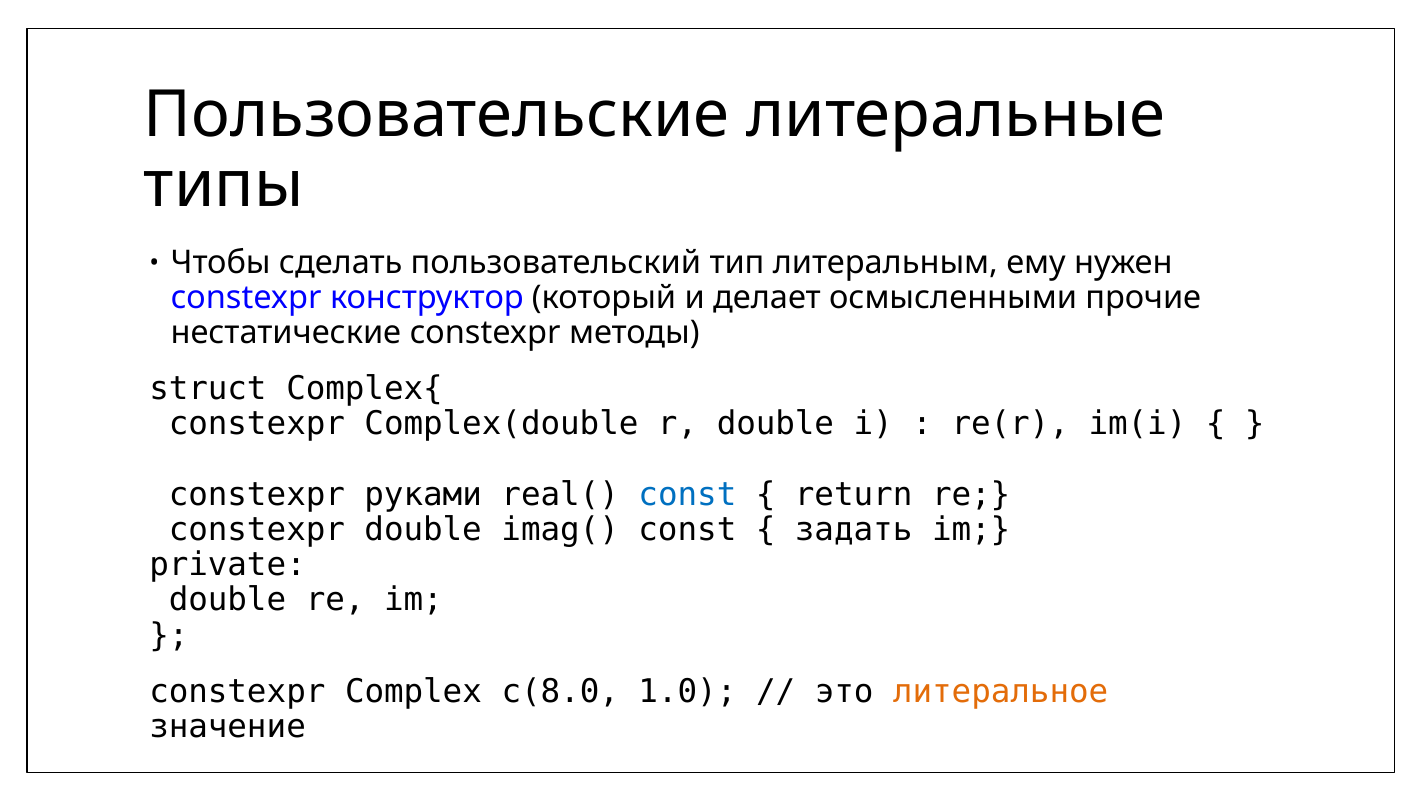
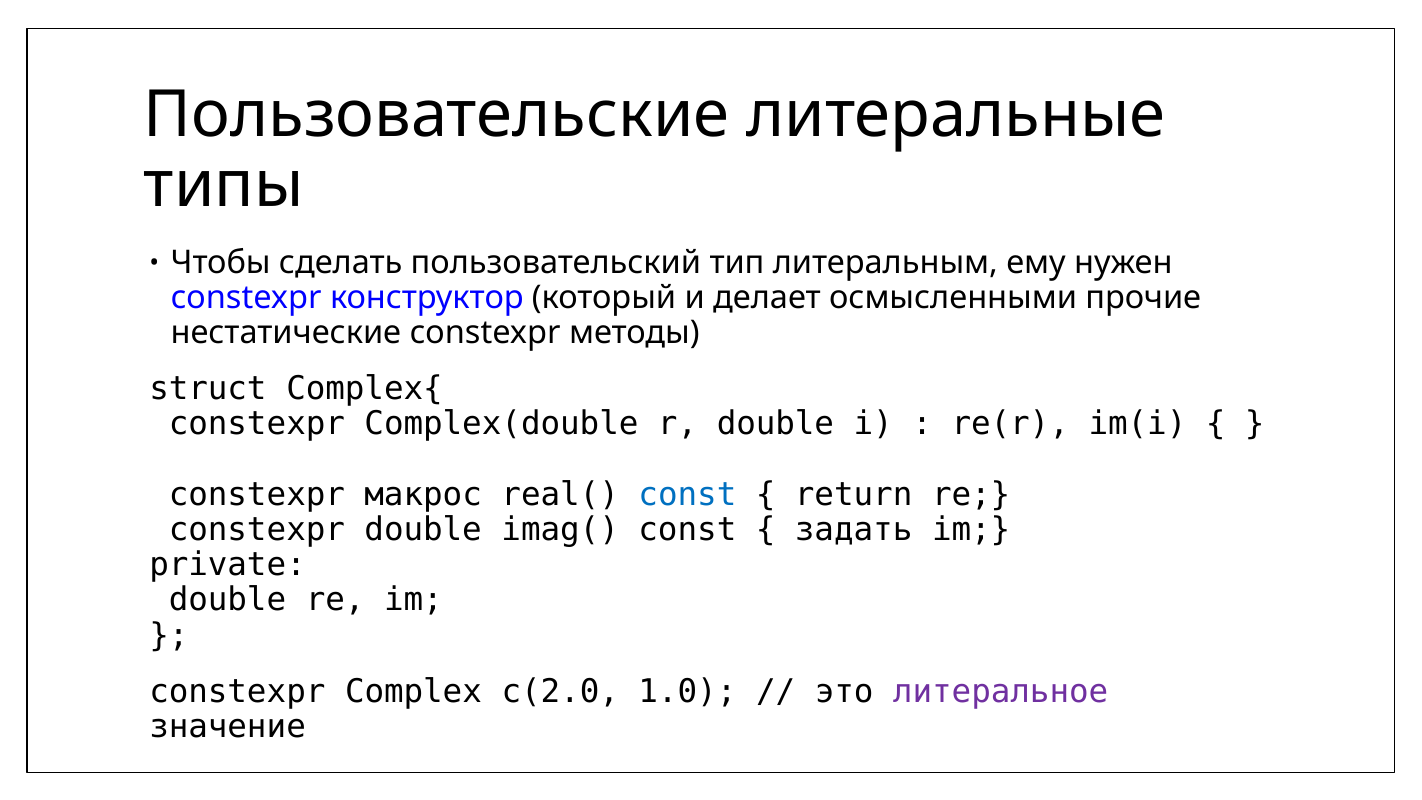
руками: руками -> макрос (423, 495)
c(8.0: c(8.0 -> c(2.0 (560, 691)
литеральное colour: orange -> purple (1001, 691)
